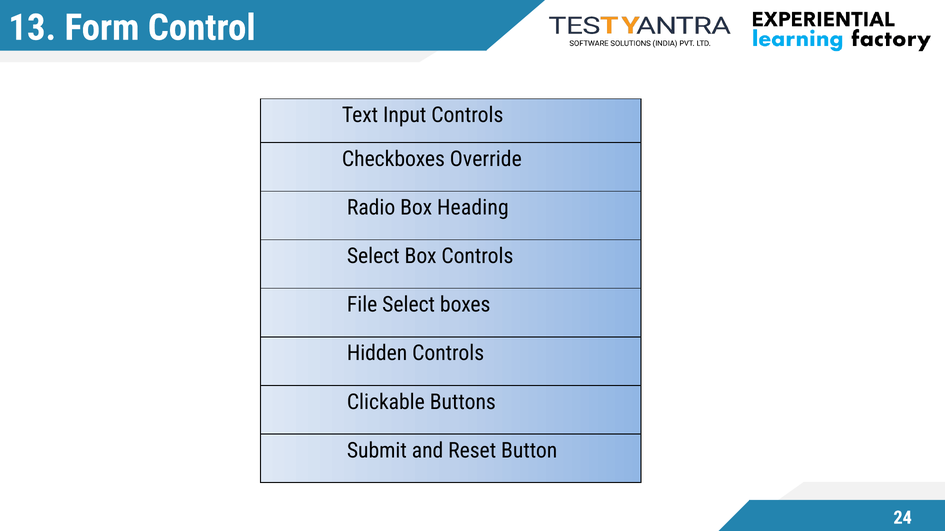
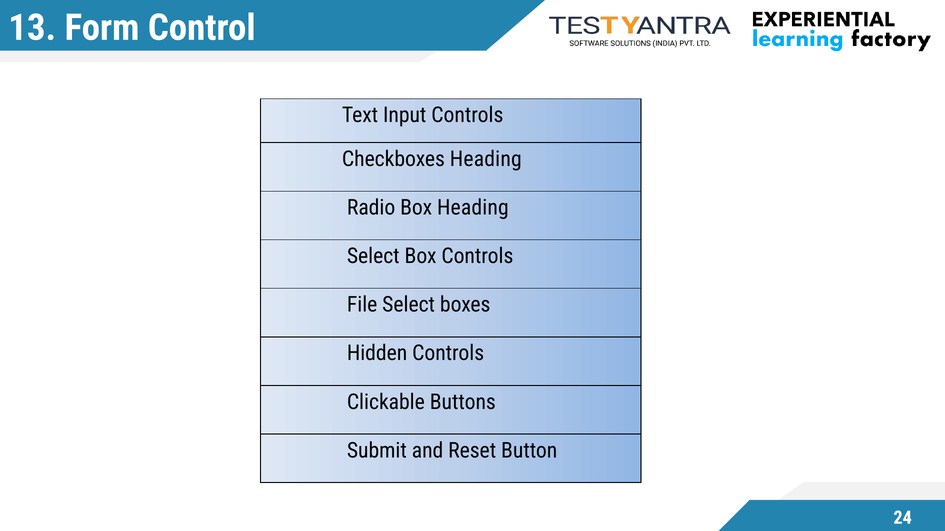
Checkboxes Override: Override -> Heading (486, 159)
